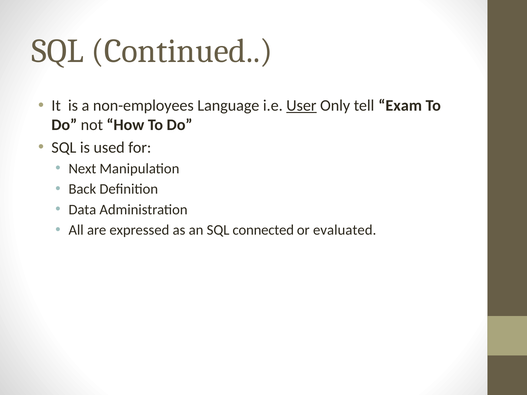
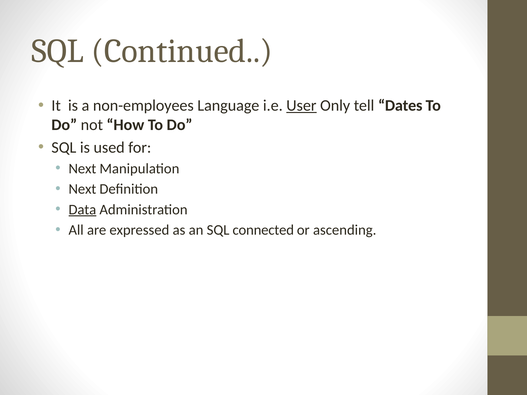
Exam: Exam -> Dates (400, 106)
Back: Back -> Next (82, 189)
Data underline: none -> present (82, 210)
evaluated: evaluated -> ascending (345, 230)
